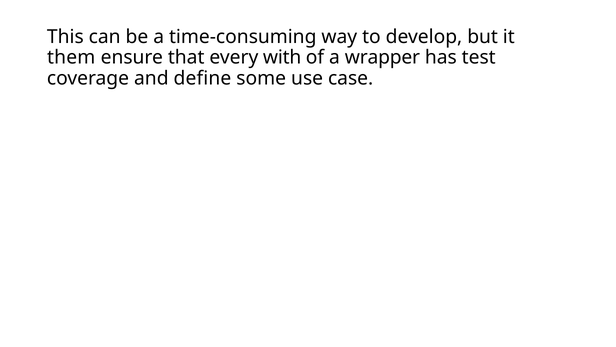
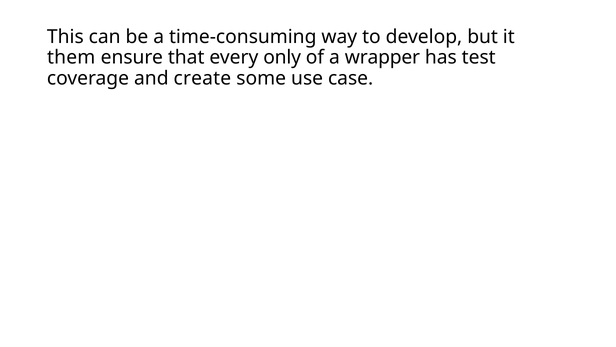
with: with -> only (282, 57)
define: define -> create (202, 78)
